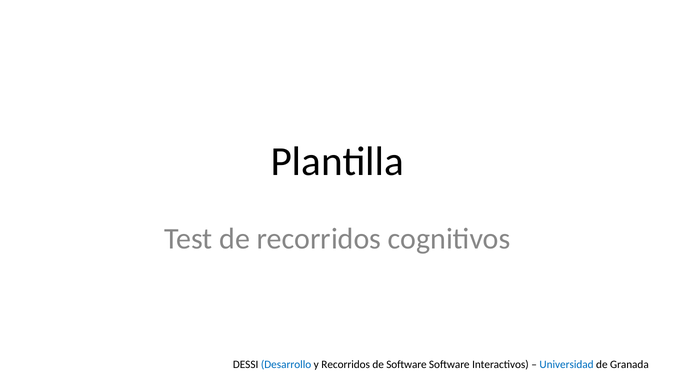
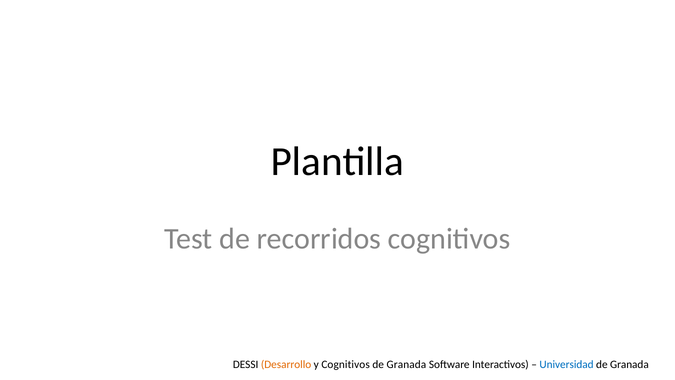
Desarrollo colour: blue -> orange (286, 364)
y Recorridos: Recorridos -> Cognitivos (346, 364)
Software: Software -> Granada (406, 364)
